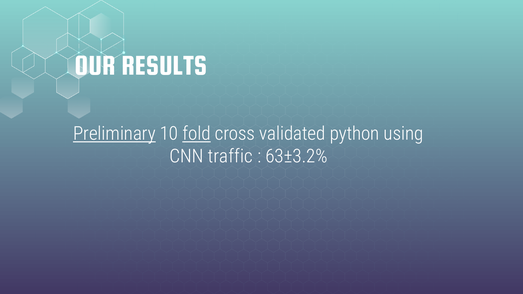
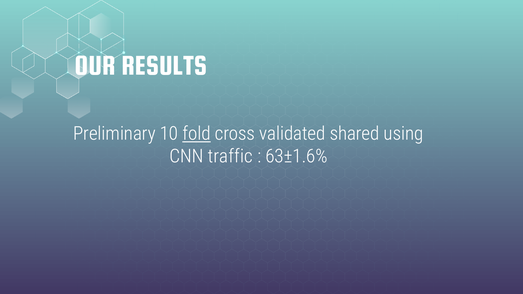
Preliminary underline: present -> none (114, 134)
python: python -> shared (355, 134)
63±3.2%: 63±3.2% -> 63±1.6% (296, 156)
